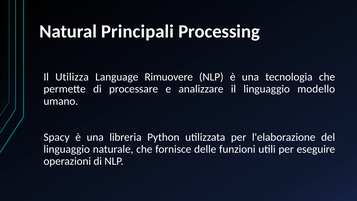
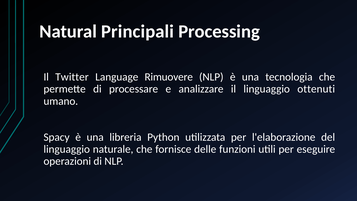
Utilizza: Utilizza -> Twitter (72, 77)
modello: modello -> ottenuti (316, 89)
